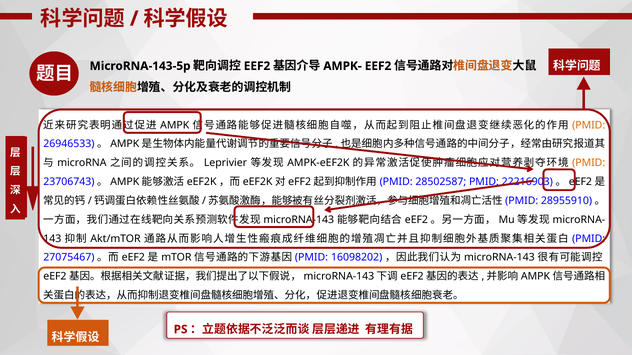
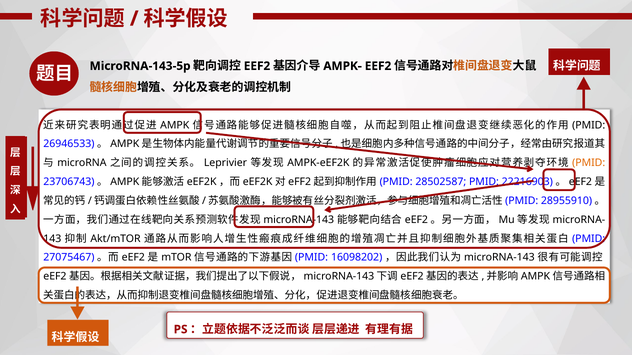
PMID colour: orange -> black (589, 125)
